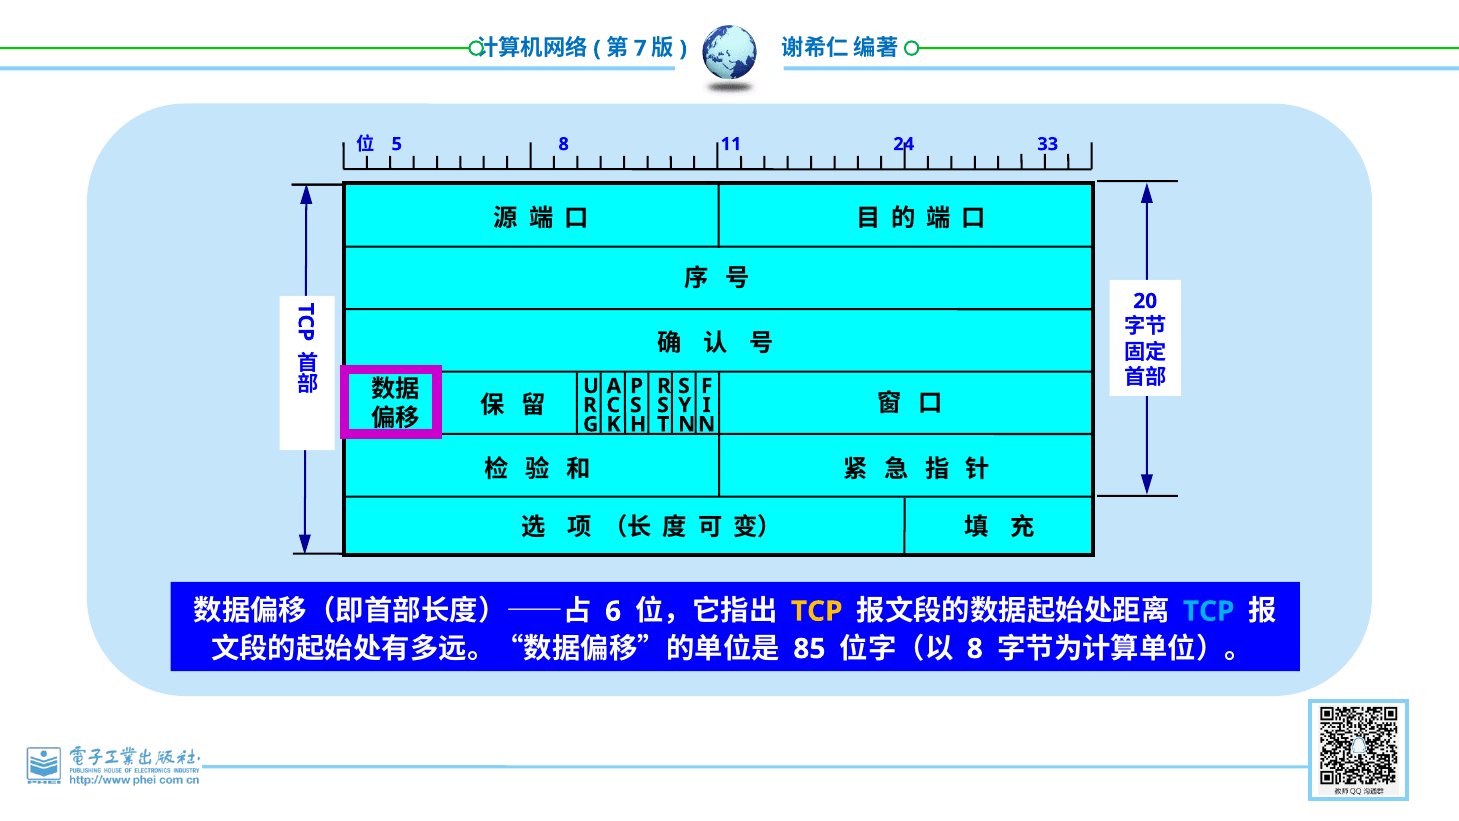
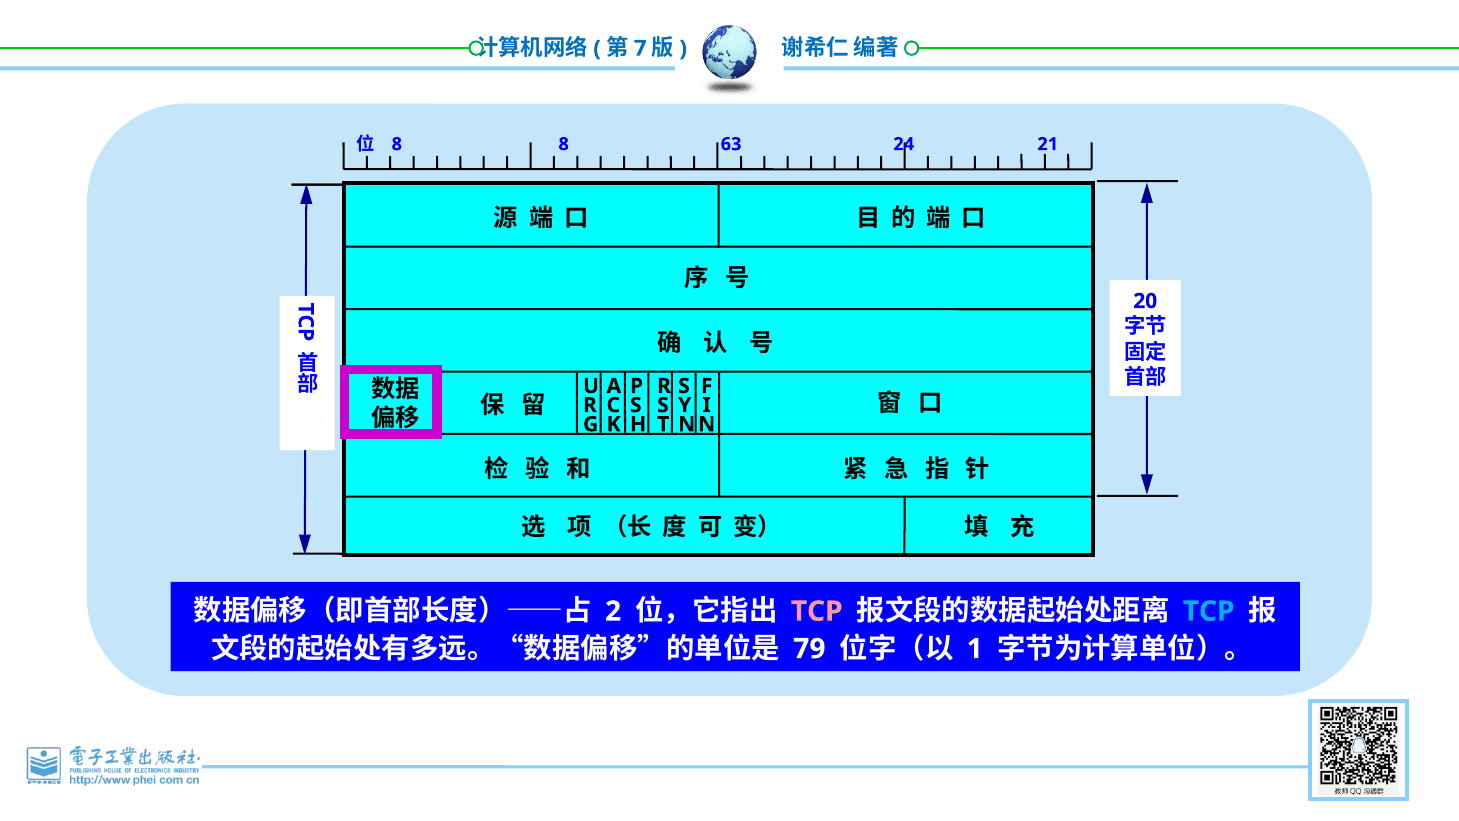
5: 5 -> 8 (397, 144)
11: 11 -> 63 (731, 144)
33: 33 -> 21 (1048, 144)
6: 6 -> 2 (613, 611)
TCP colour: yellow -> pink (817, 611)
85: 85 -> 79 (809, 649)
8: 8 -> 1 (975, 649)
